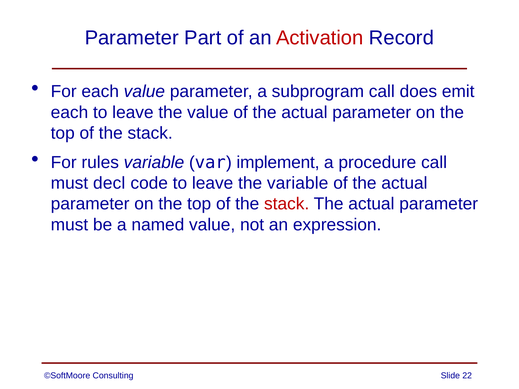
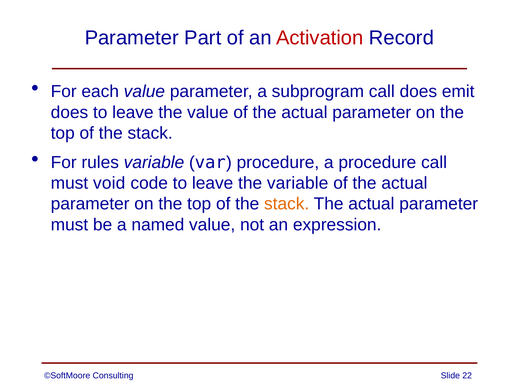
each: each -> does (69, 112)
var implement: implement -> procedure (278, 163)
decl: decl -> void (109, 183)
stack colour: red -> orange (287, 204)
